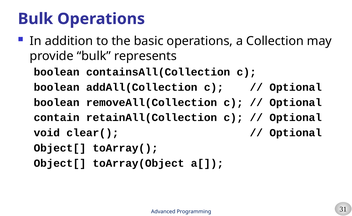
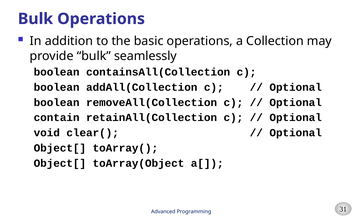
represents: represents -> seamlessly (145, 56)
